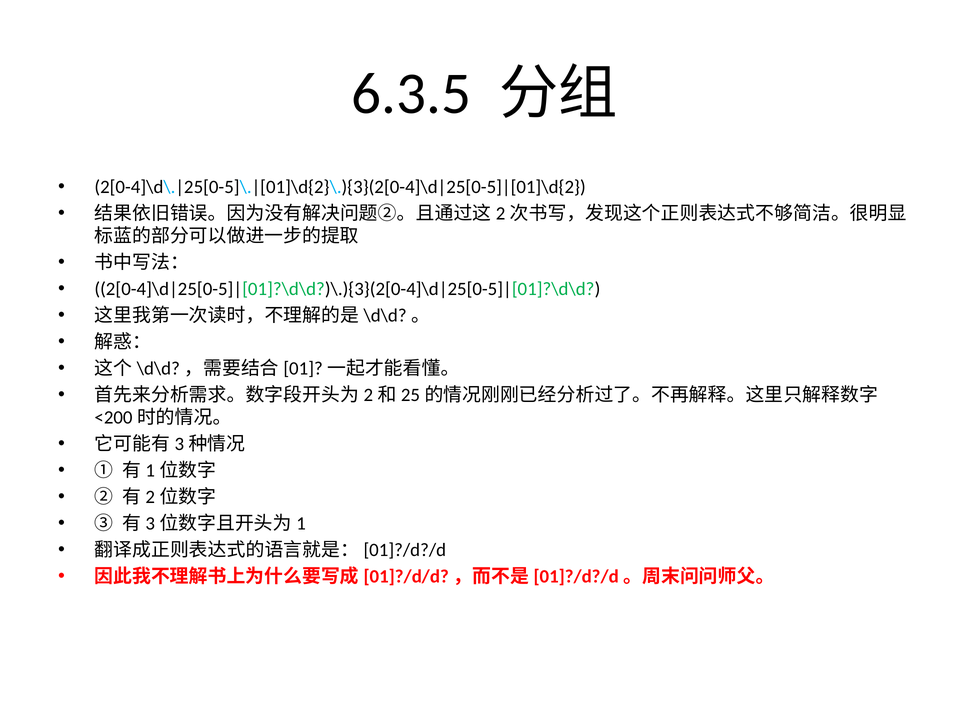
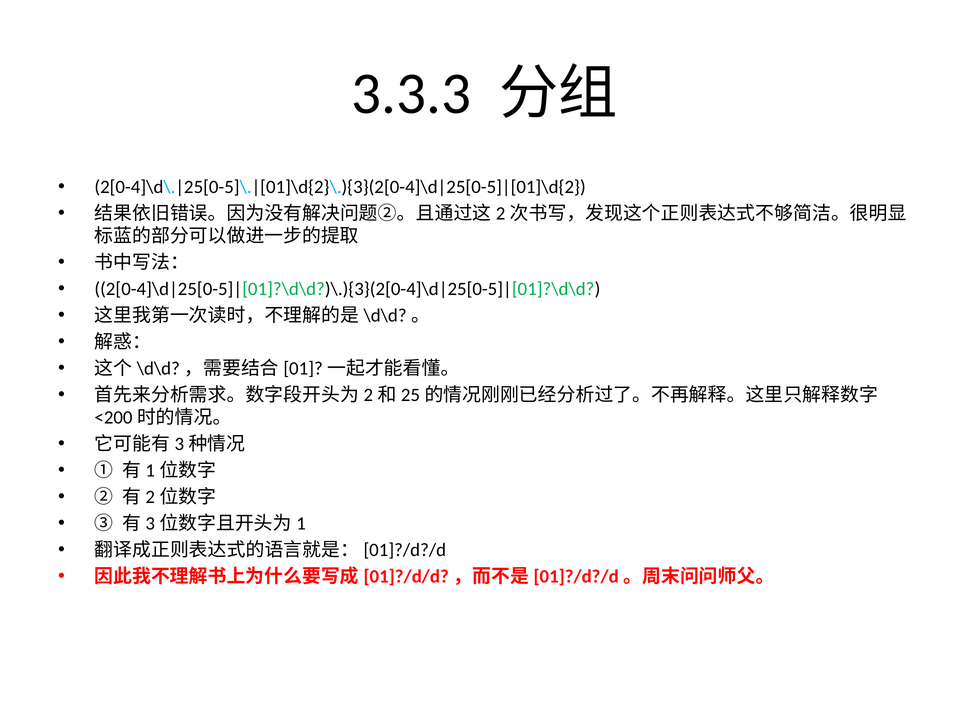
6.3.5: 6.3.5 -> 3.3.3 (411, 94)
